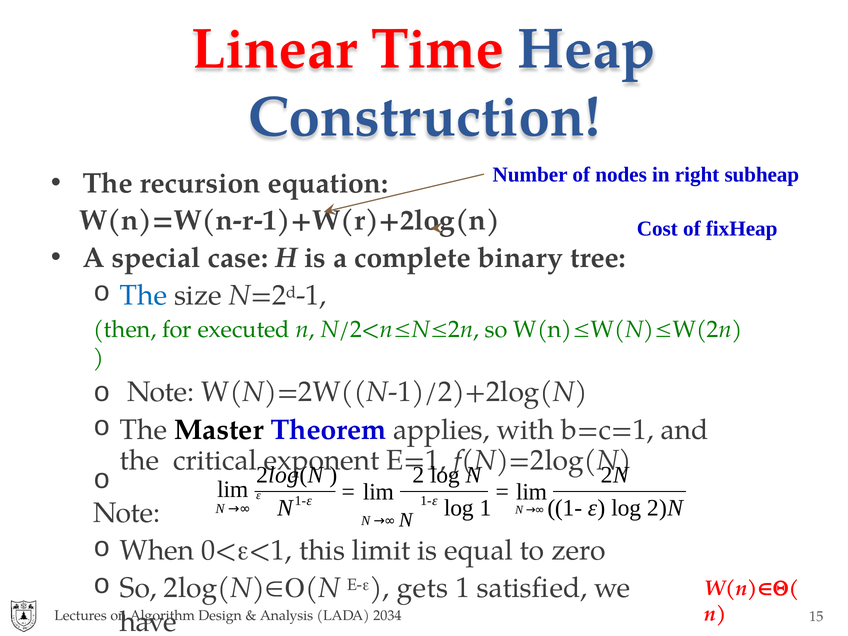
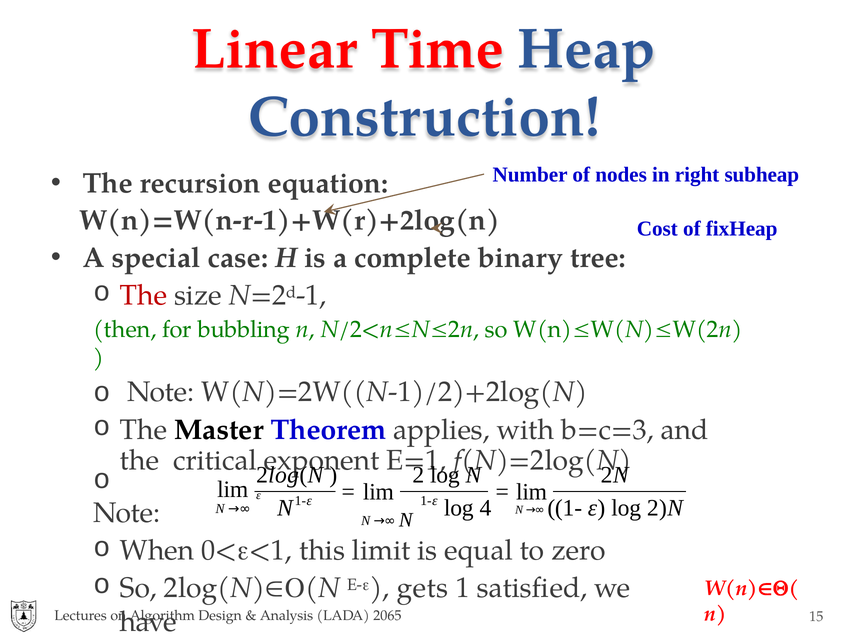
The colour: blue -> red (144, 295)
executed: executed -> bubbling (244, 329)
b=c=1: b=c=1 -> b=c=3 (608, 430)
log 1: 1 -> 4 (485, 508)
2034: 2034 -> 2065 (387, 615)
